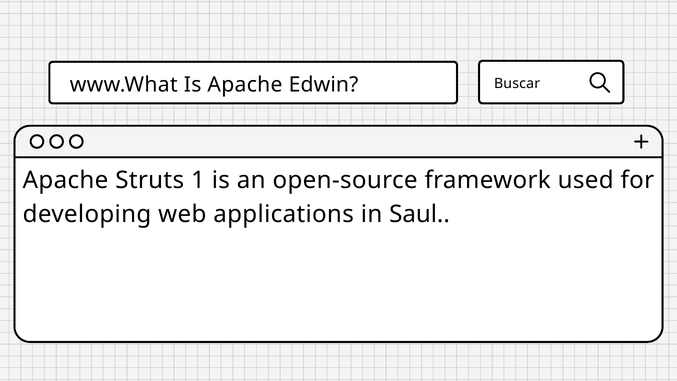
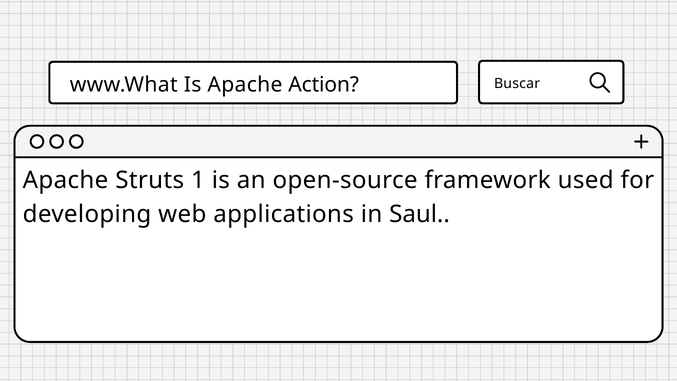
Edwin: Edwin -> Action (324, 85)
